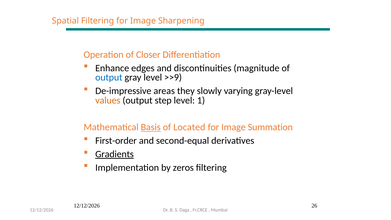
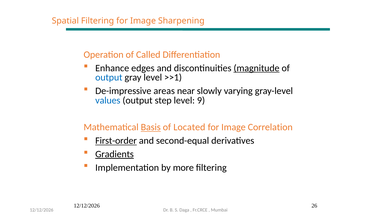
Closer: Closer -> Called (148, 55)
magnitude underline: none -> present (257, 68)
>>9: >>9 -> >>1 (173, 77)
they: they -> near (186, 91)
values colour: orange -> blue (108, 100)
1: 1 -> 9 (201, 100)
Summation: Summation -> Correlation (270, 127)
First-order underline: none -> present (116, 141)
zeros: zeros -> more (183, 168)
